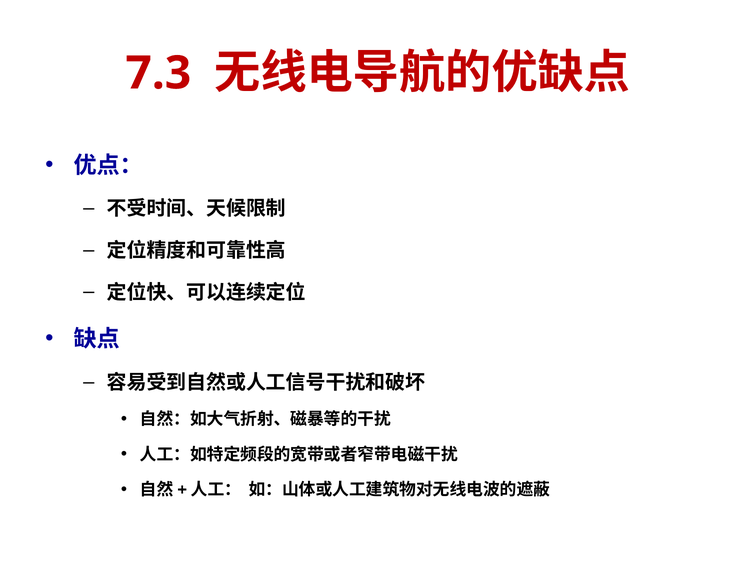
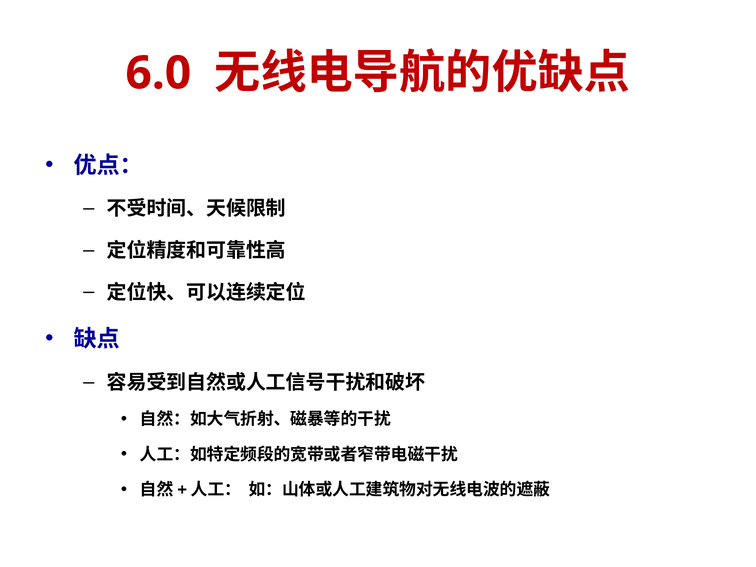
7.3: 7.3 -> 6.0 (158, 73)
